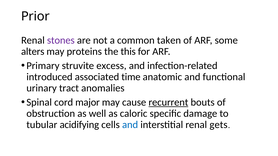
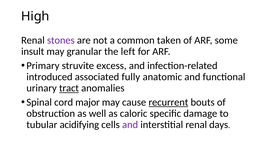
Prior: Prior -> High (35, 16)
alters: alters -> insult (33, 52)
proteins: proteins -> granular (84, 52)
this: this -> left (128, 52)
time: time -> fully (131, 77)
tract underline: none -> present (69, 88)
and colour: blue -> purple (130, 125)
gets: gets -> days (219, 125)
